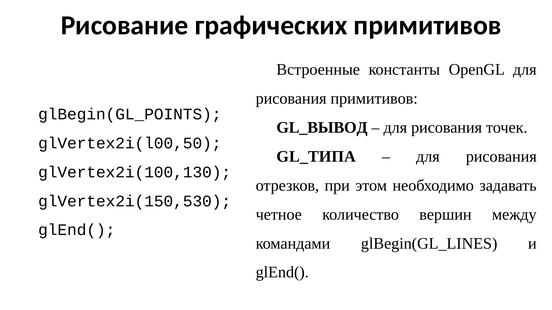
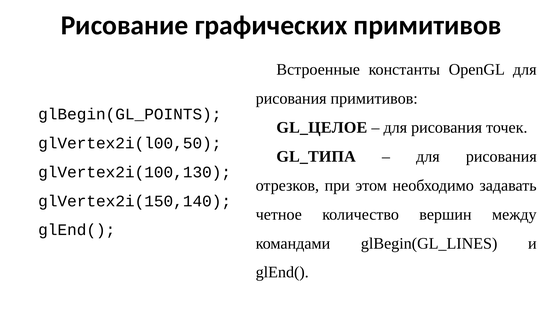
GL_ВЫВОД: GL_ВЫВОД -> GL_ЦЕЛОЕ (322, 128)
glVertex2i(150,530: glVertex2i(150,530 -> glVertex2i(150,140 (135, 201)
